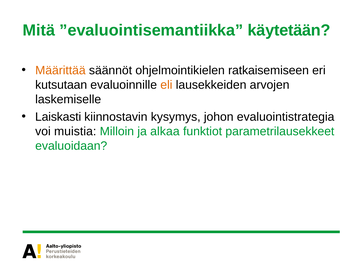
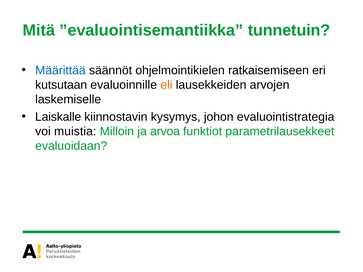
käytetään: käytetään -> tunnetuin (289, 30)
Määrittää colour: orange -> blue (60, 70)
Laiskasti: Laiskasti -> Laiskalle (58, 117)
alkaa: alkaa -> arvoa (165, 132)
